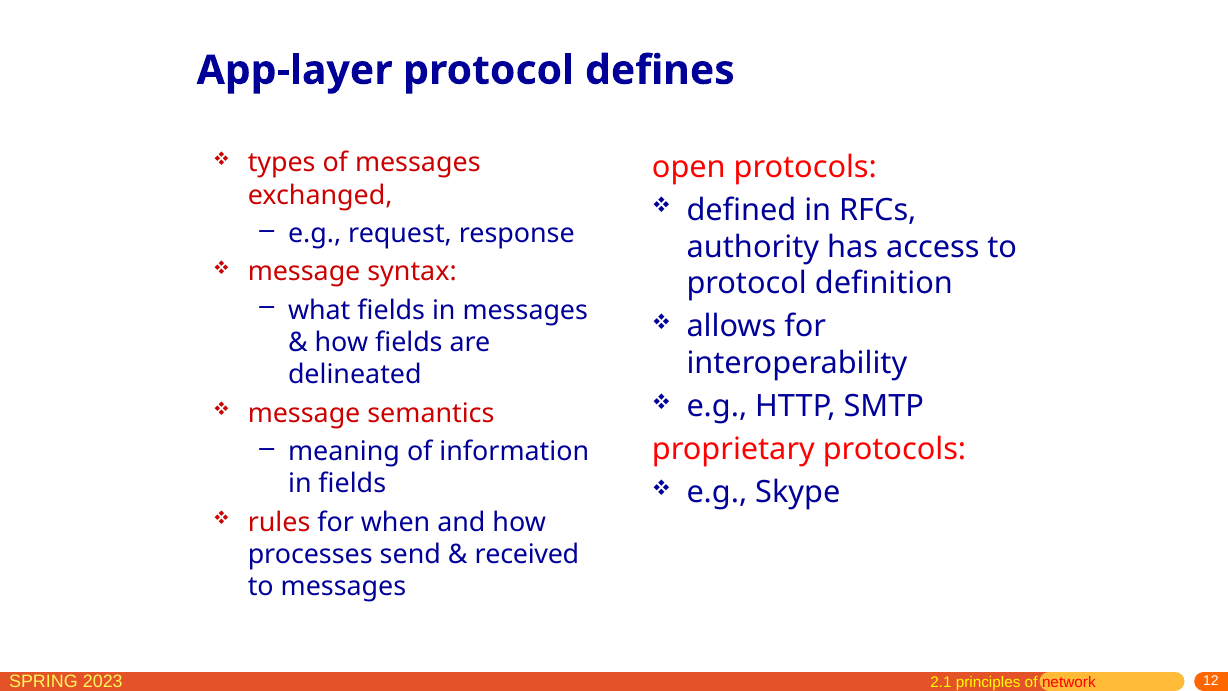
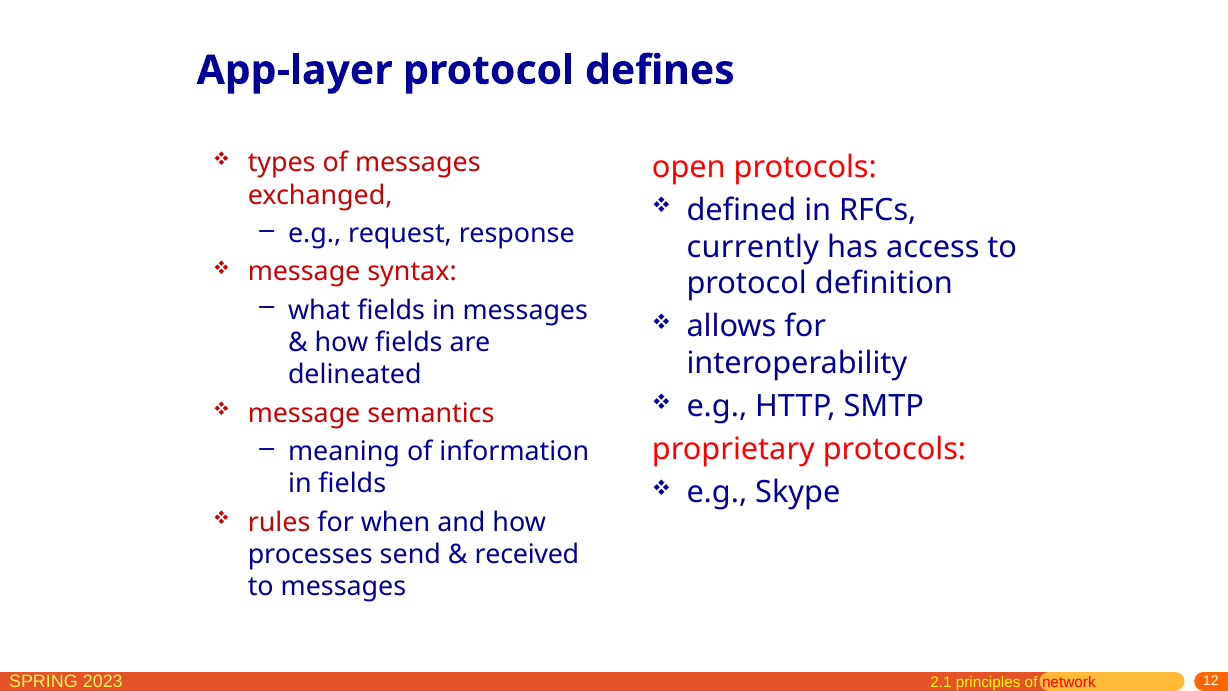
authority: authority -> currently (753, 247)
